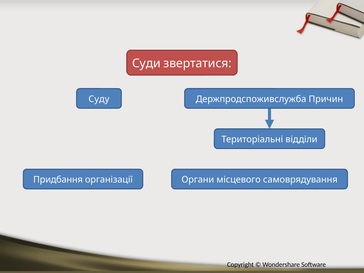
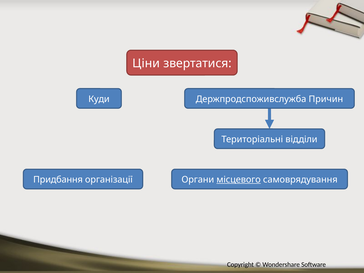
Суди: Суди -> Ціни (146, 63)
Суду: Суду -> Куди (99, 99)
місцевого underline: none -> present (239, 180)
